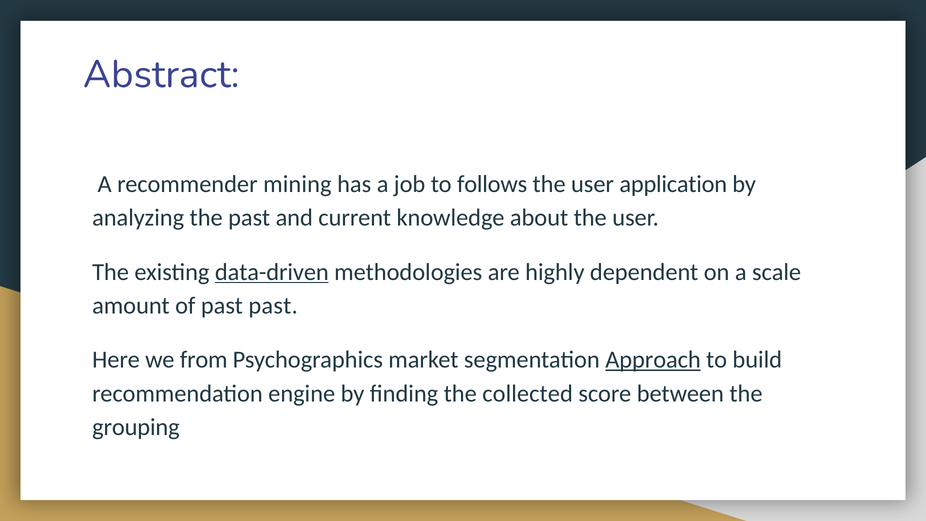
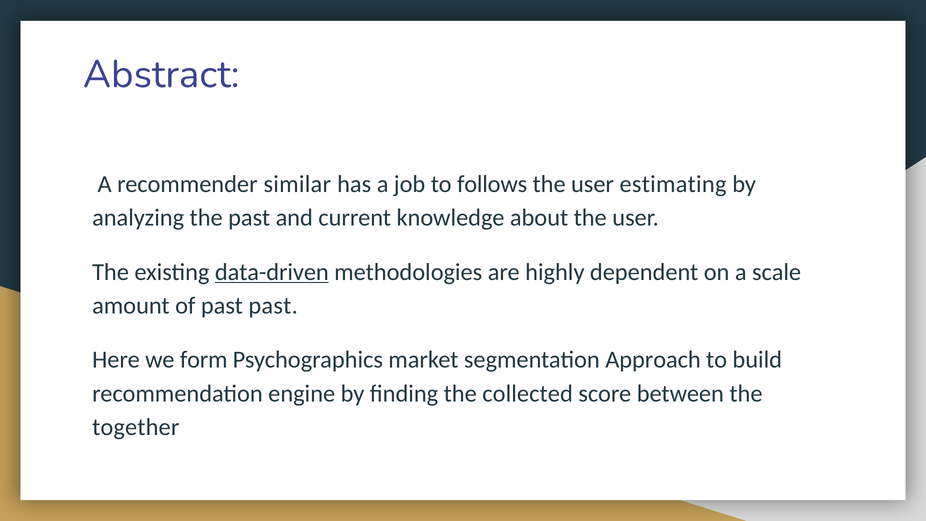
mining: mining -> similar (297, 184)
application: application -> estimating (673, 184)
from: from -> form (204, 360)
Approach underline: present -> none (653, 360)
grouping: grouping -> together (136, 427)
